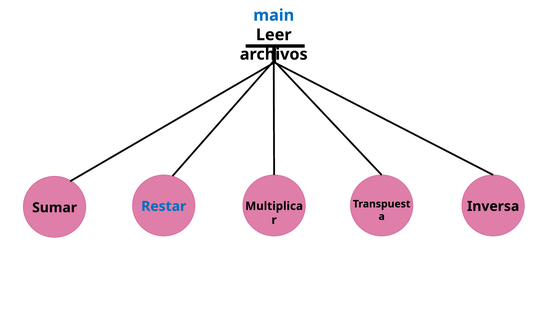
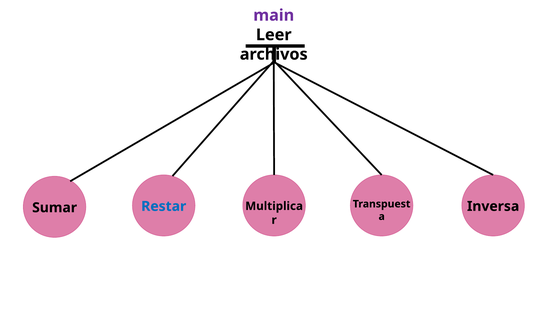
main colour: blue -> purple (274, 15)
